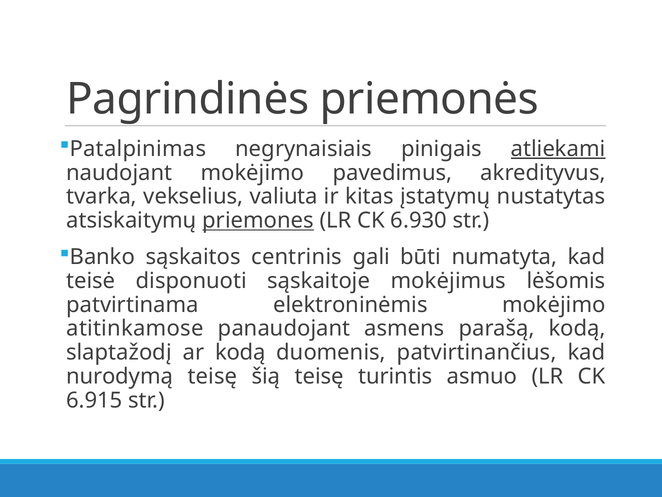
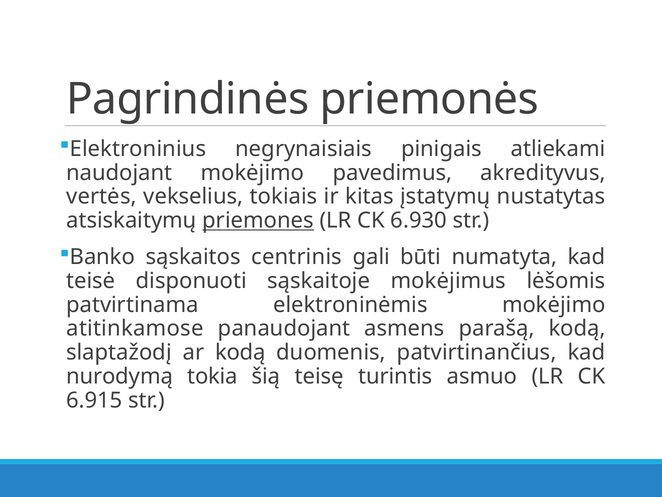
Patalpinimas: Patalpinimas -> Elektroninius (138, 149)
atliekami underline: present -> none (558, 149)
tvarka: tvarka -> vertės (101, 196)
valiuta: valiuta -> tokiais (284, 196)
nurodymą teisę: teisę -> tokia (213, 376)
